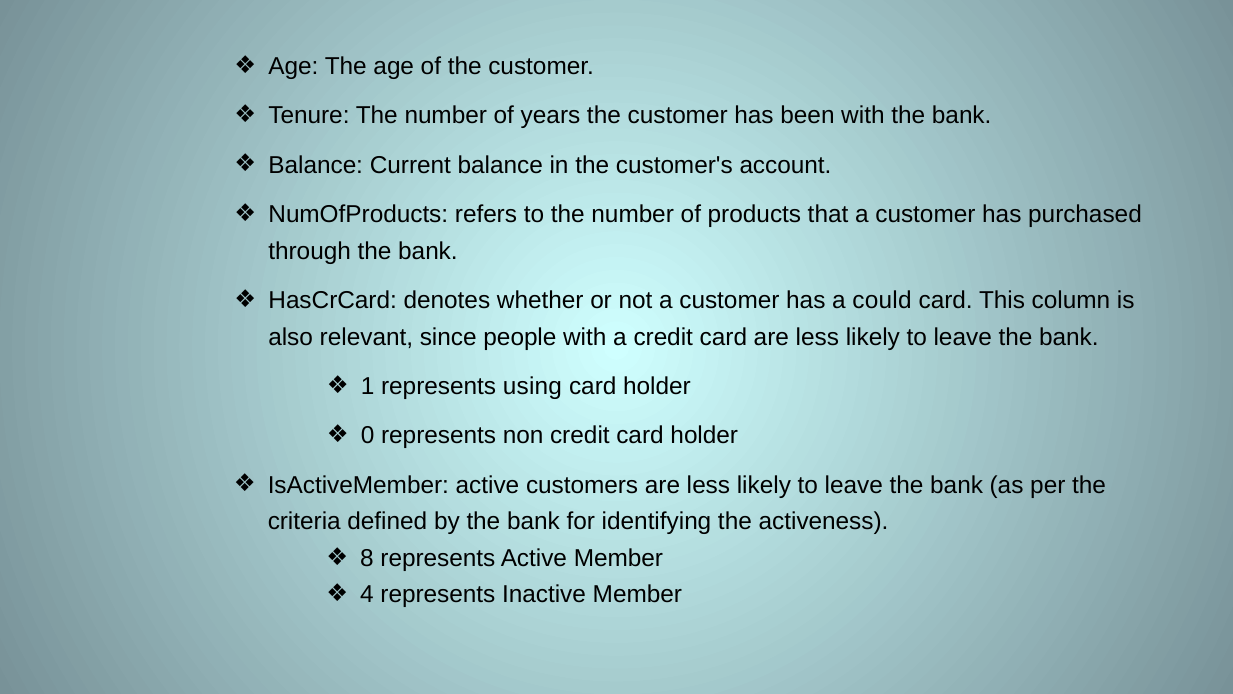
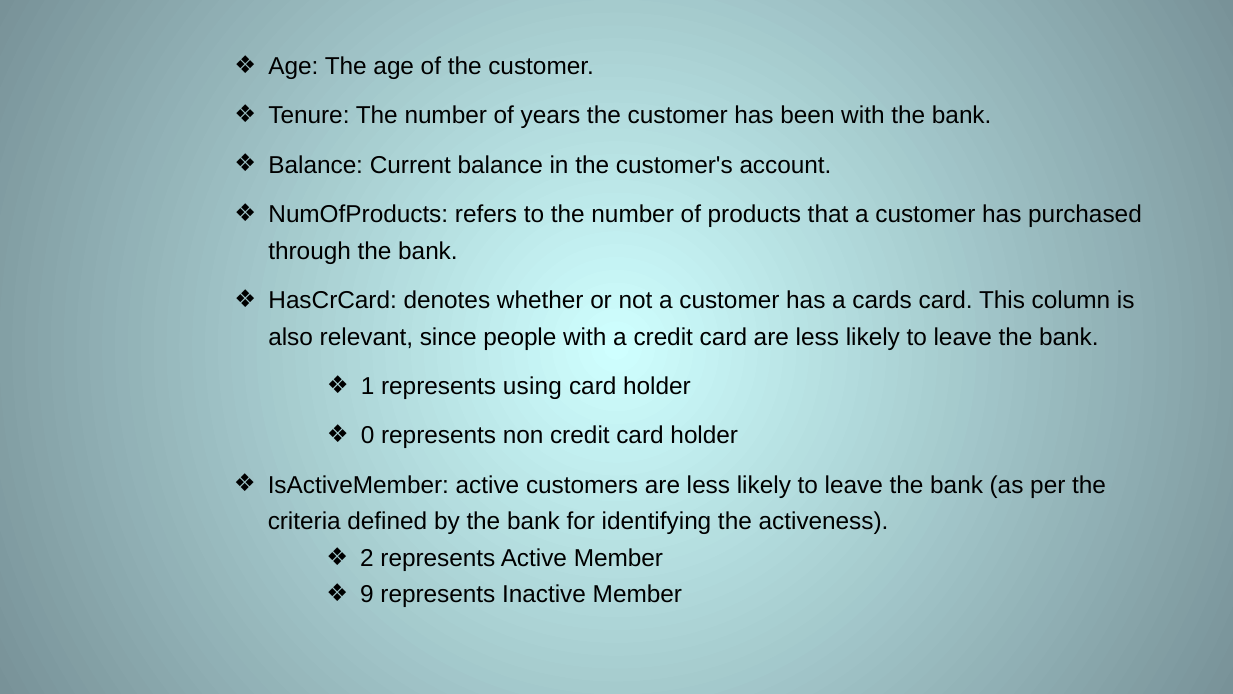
could: could -> cards (882, 300)
8: 8 -> 2 (367, 558)
4: 4 -> 9 (367, 595)
